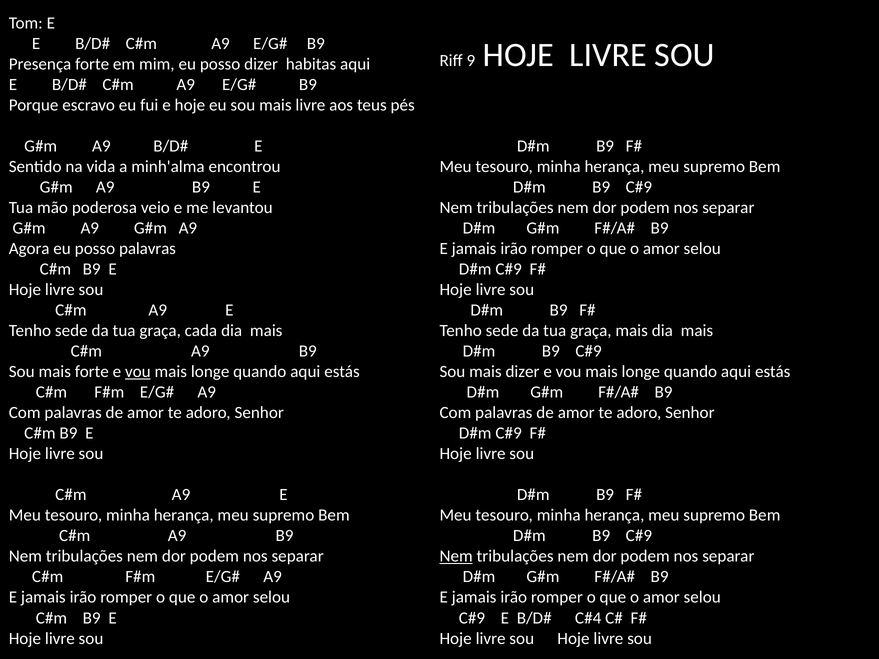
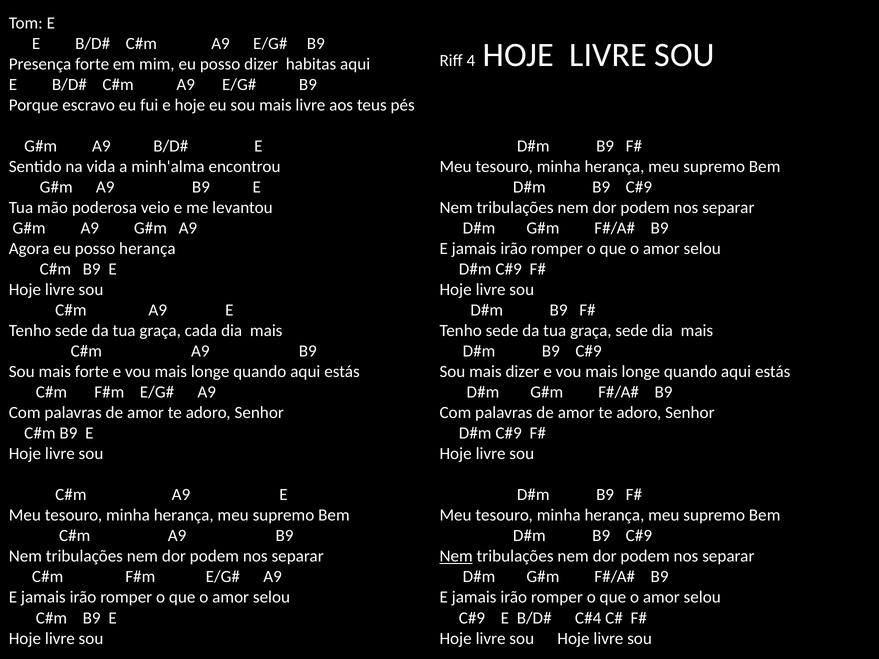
9: 9 -> 4 (471, 61)
posso palavras: palavras -> herança (147, 249)
graça mais: mais -> sede (632, 331)
vou underline: present -> none (138, 372)
